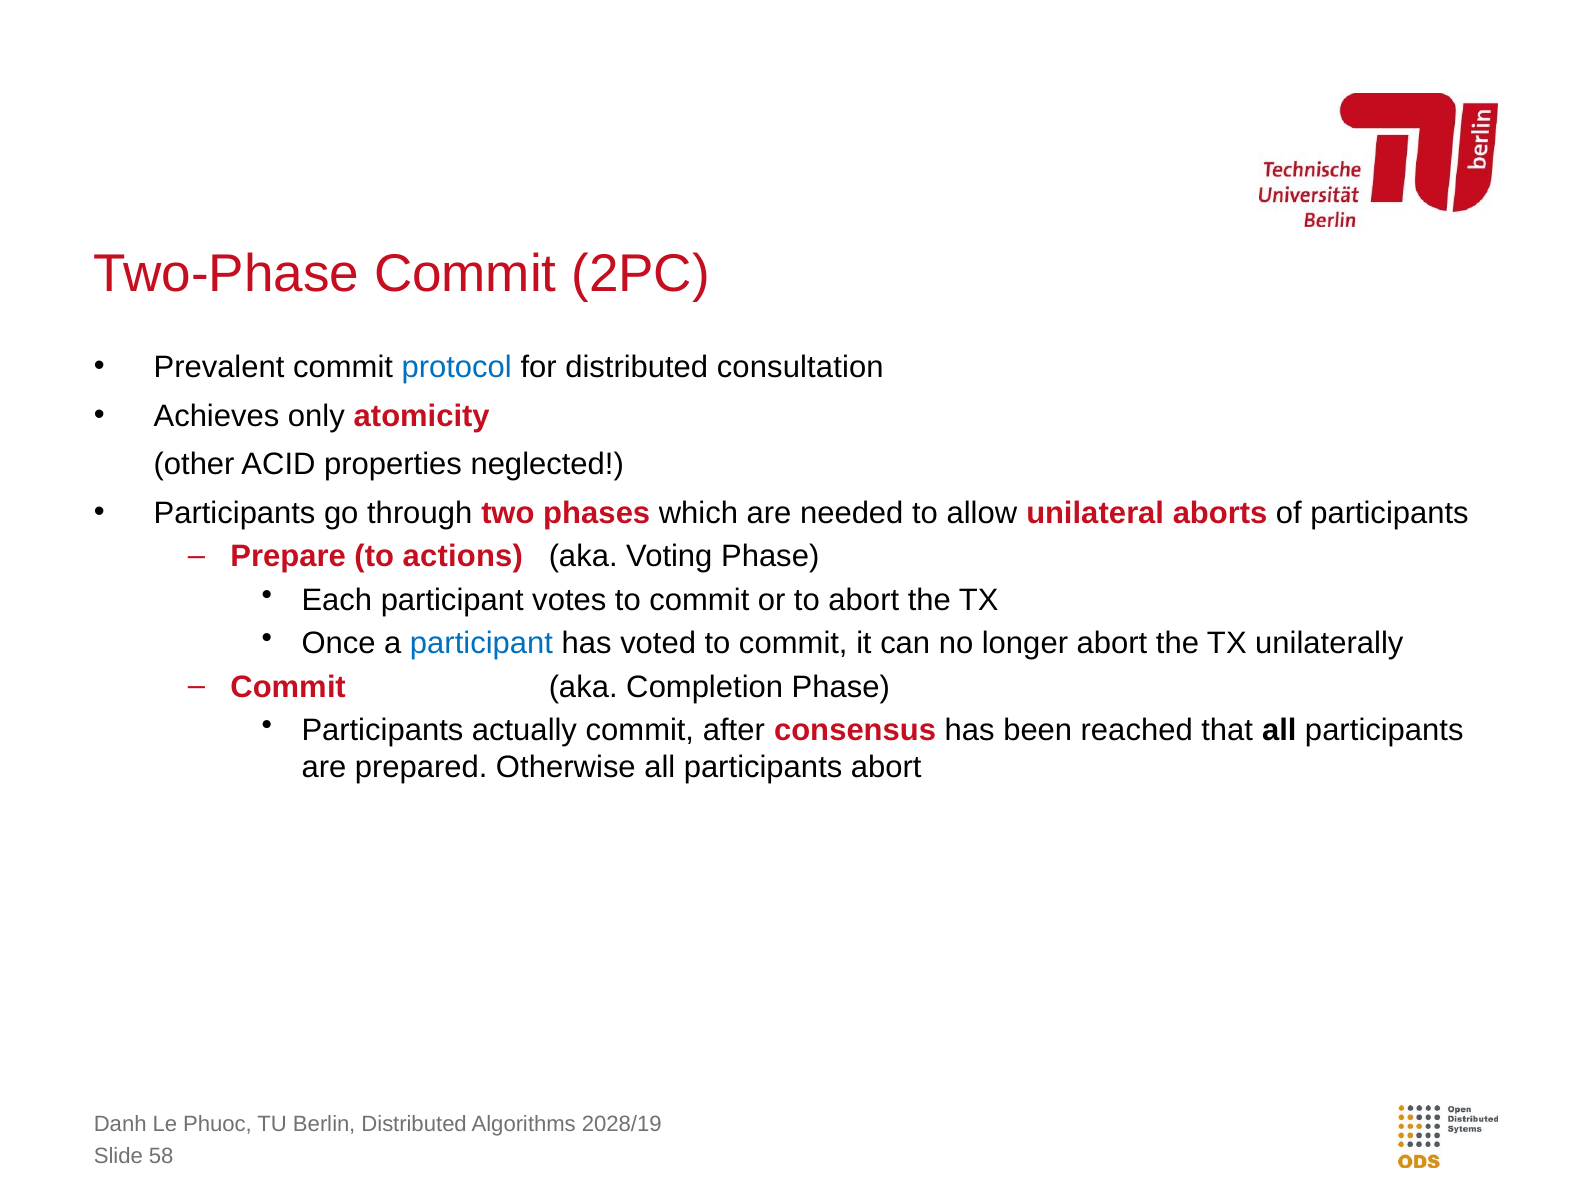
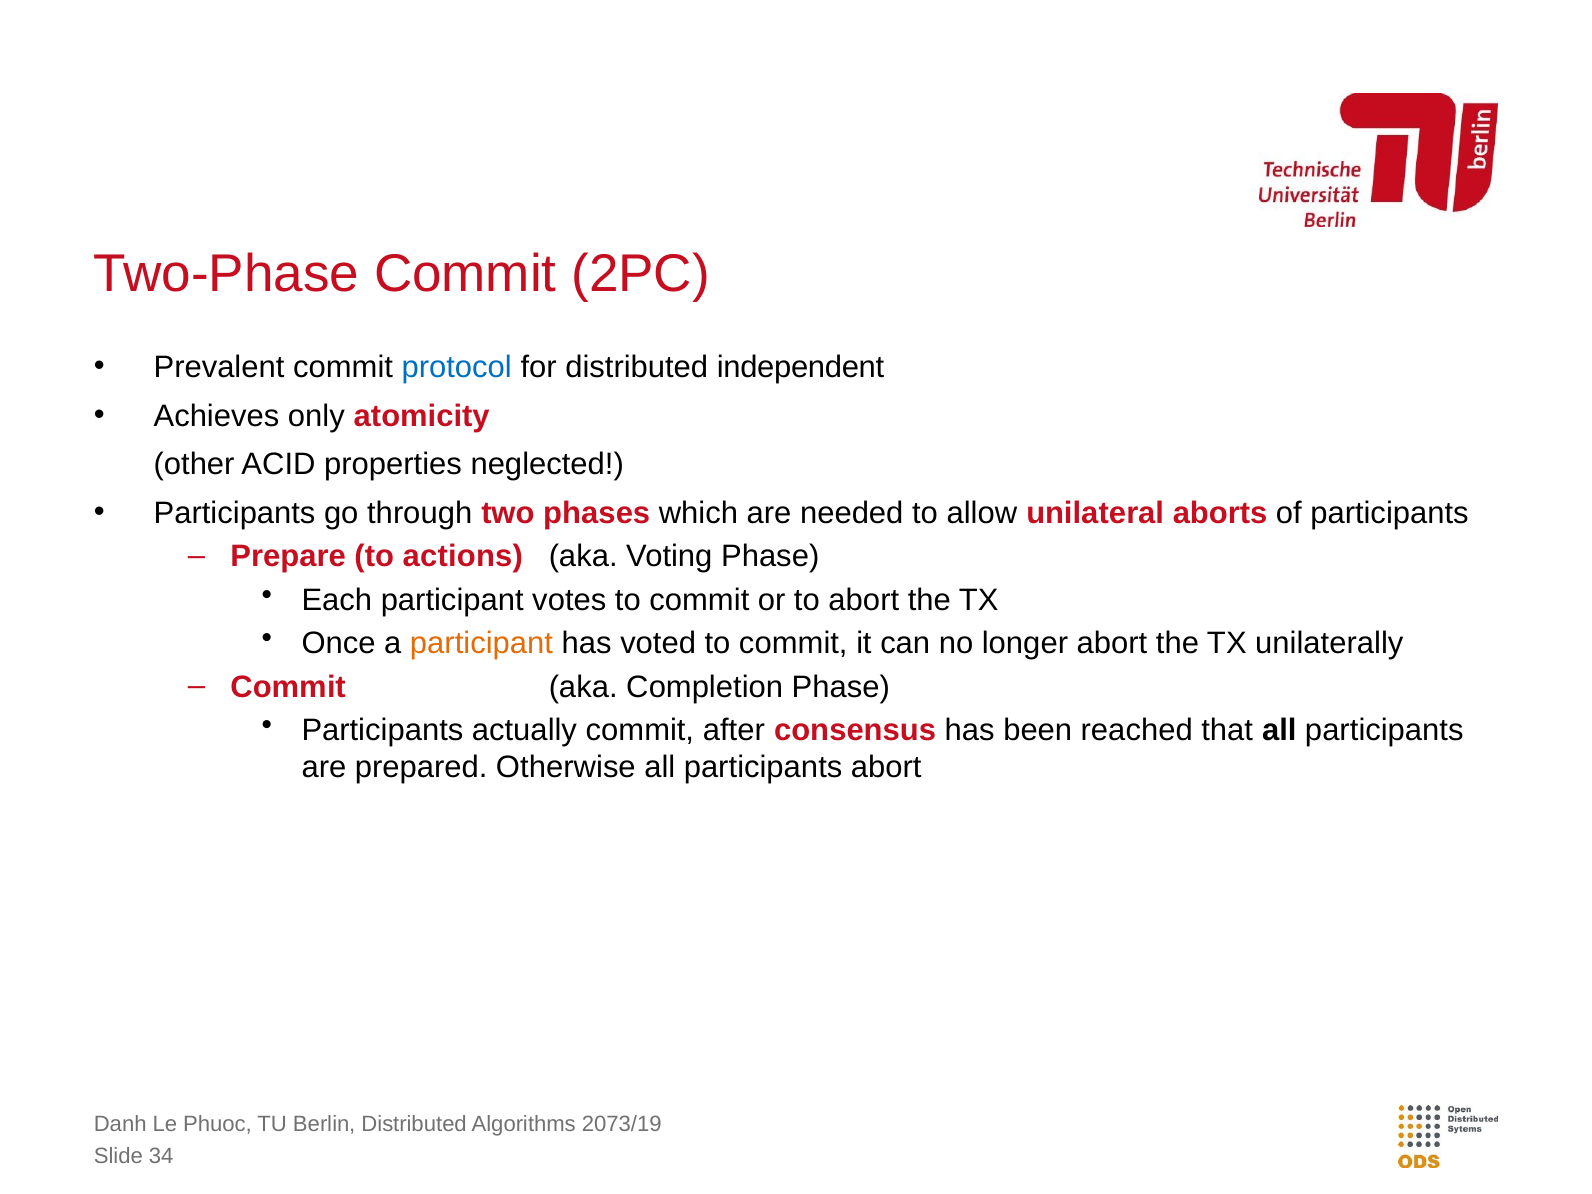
consultation: consultation -> independent (800, 367)
participant colour: blue -> orange (481, 643)
2028/19: 2028/19 -> 2073/19 (622, 1124)
58: 58 -> 34 (161, 1157)
